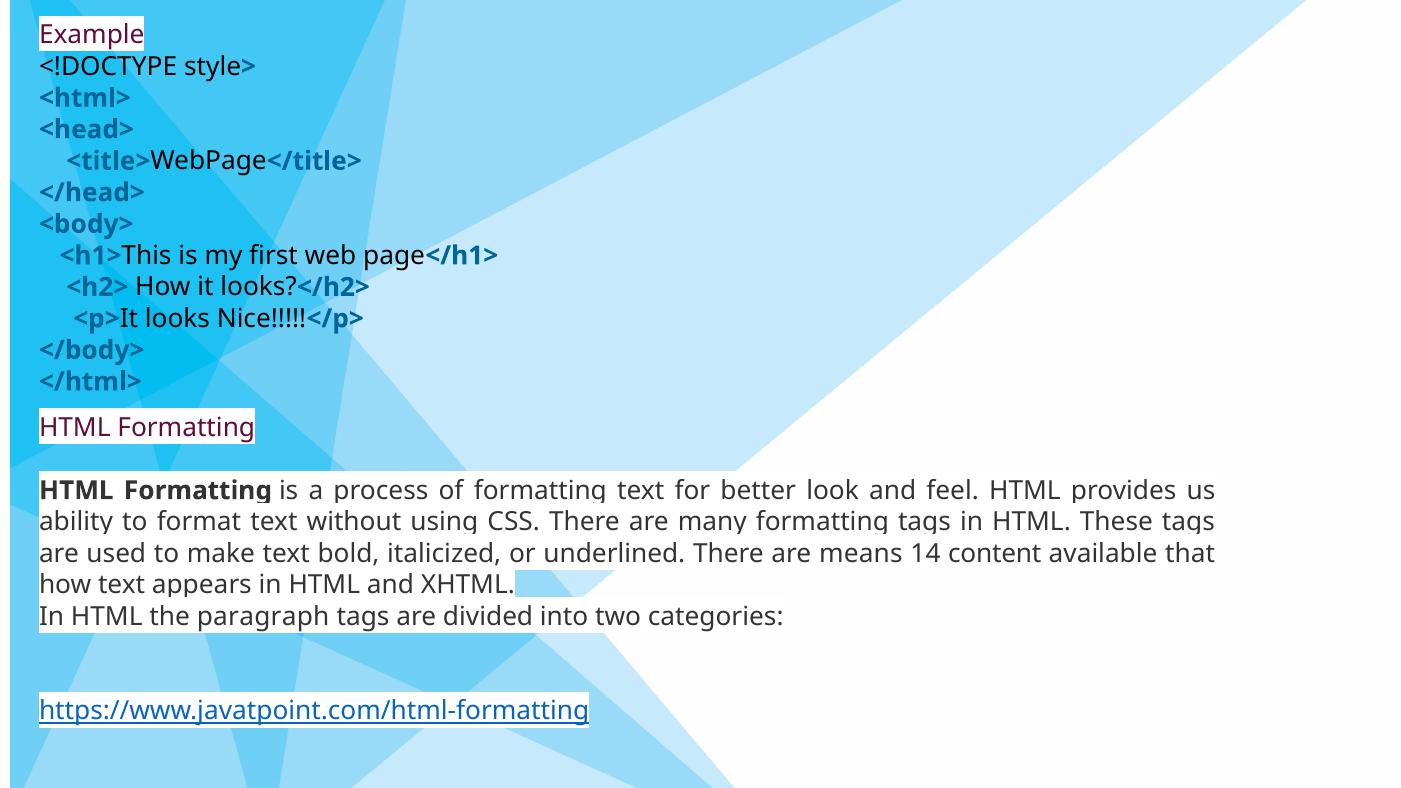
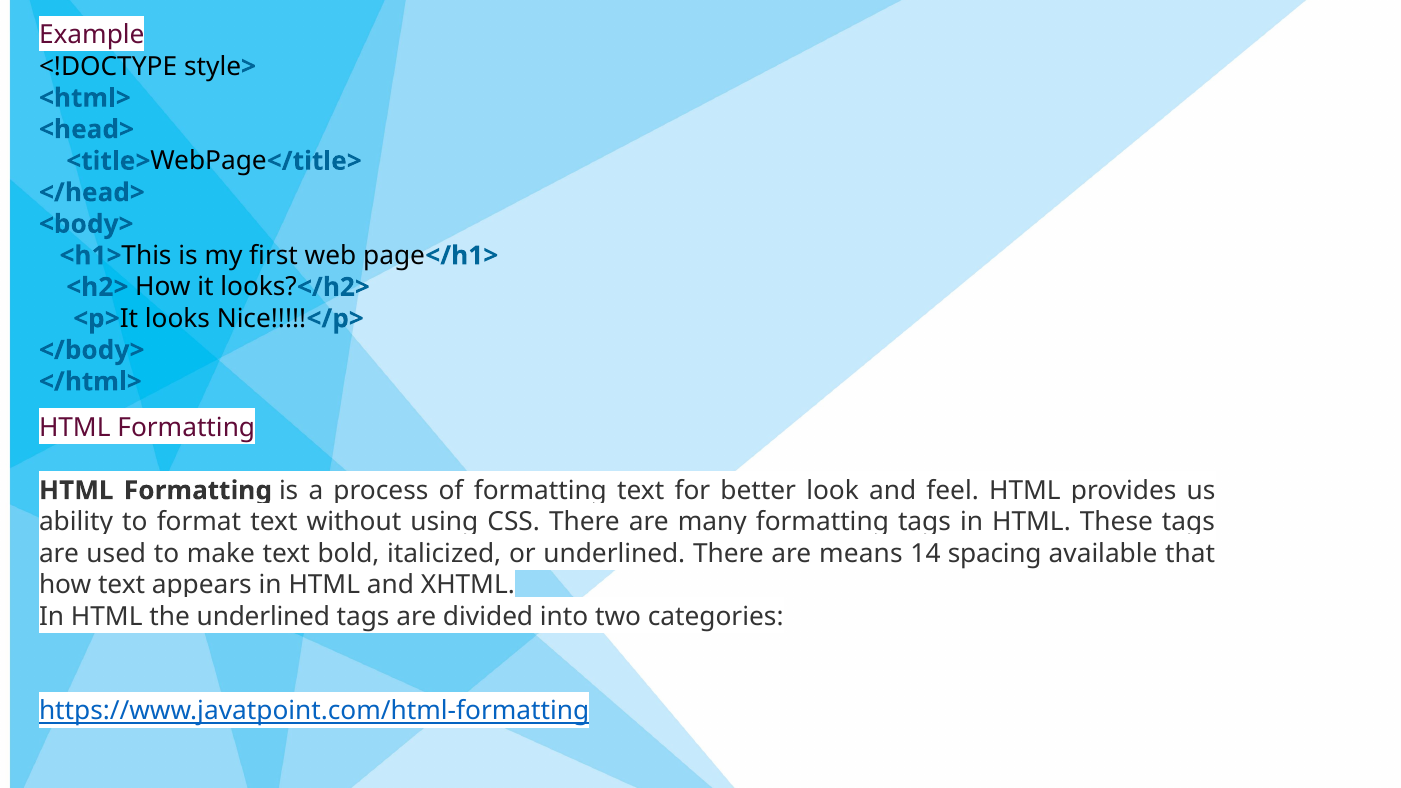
content: content -> spacing (995, 554)
the paragraph: paragraph -> underlined (263, 617)
